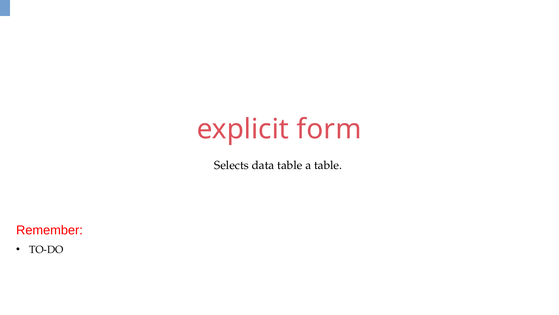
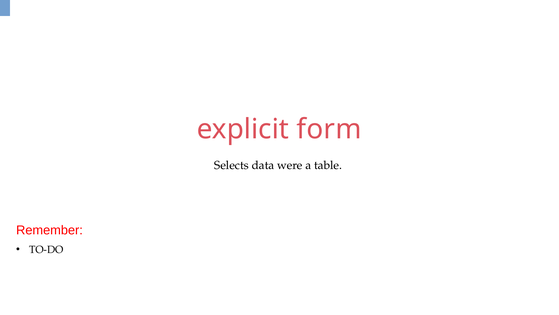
data table: table -> were (290, 165)
